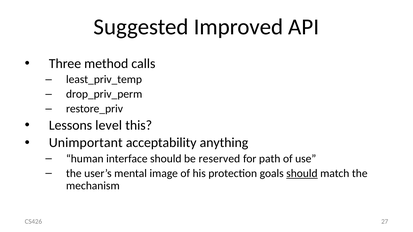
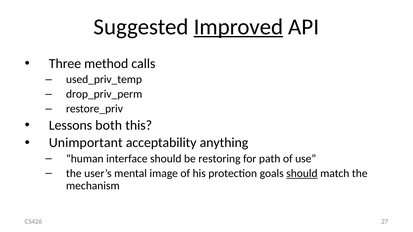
Improved underline: none -> present (239, 27)
least_priv_temp: least_priv_temp -> used_priv_temp (104, 80)
level: level -> both (109, 125)
reserved: reserved -> restoring (219, 159)
